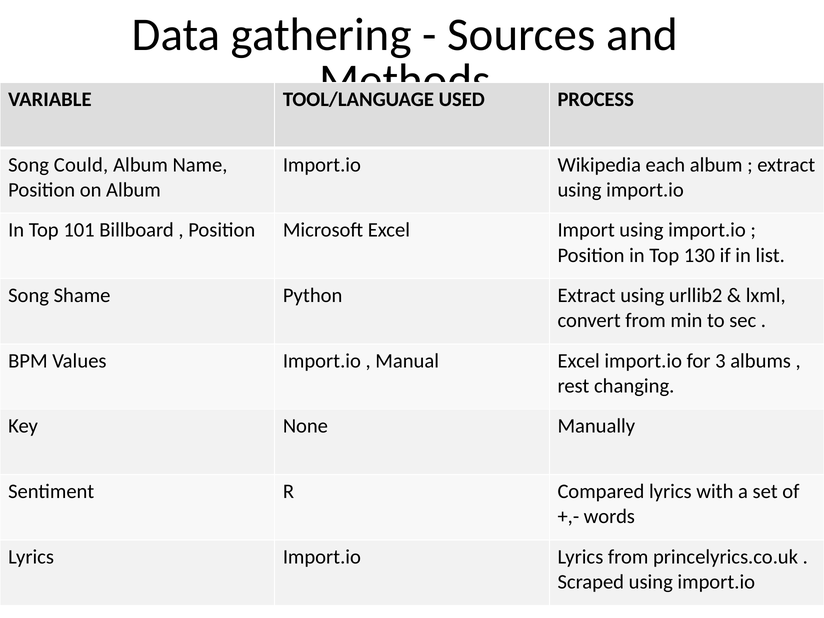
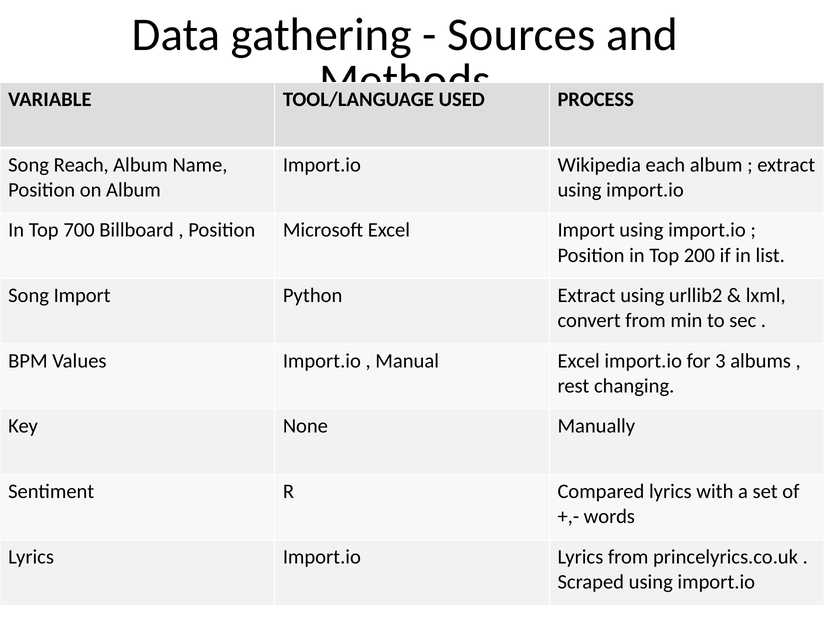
Could: Could -> Reach (81, 165)
101: 101 -> 700 (79, 230)
130: 130 -> 200 (699, 255)
Song Shame: Shame -> Import (82, 295)
